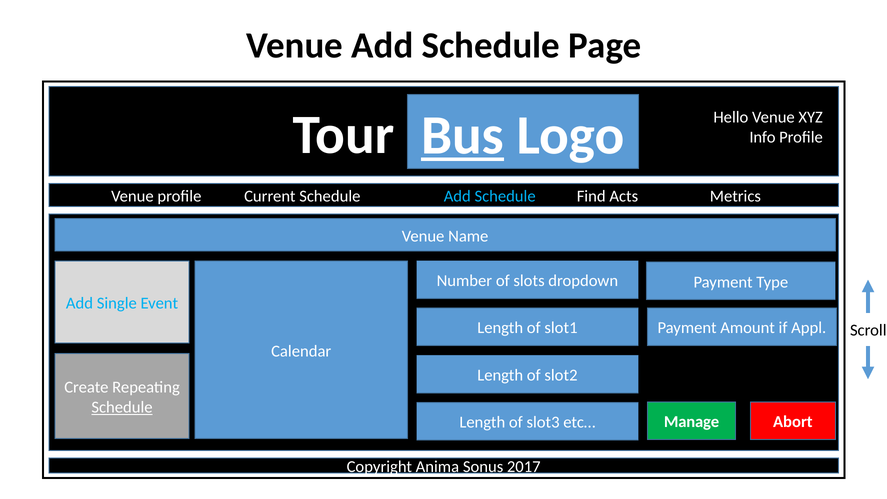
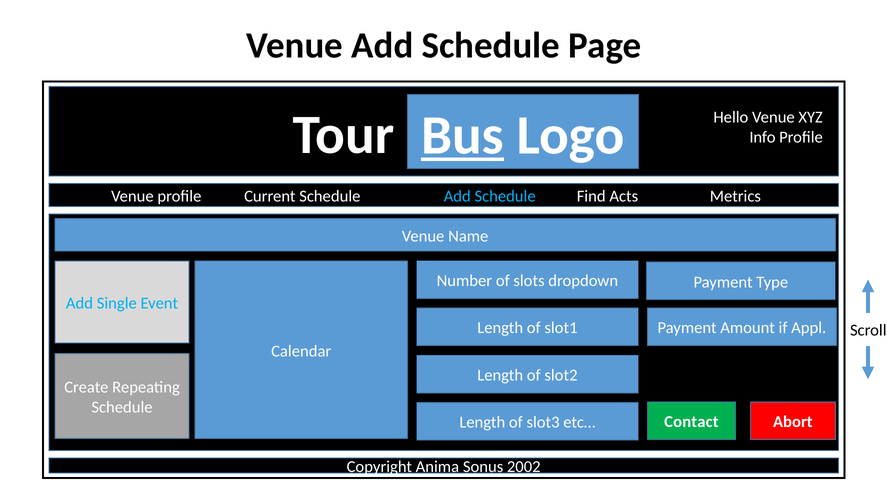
Schedule underline: present -> none (122, 407)
Manage: Manage -> Contact (691, 422)
2017: 2017 -> 2002 (524, 467)
